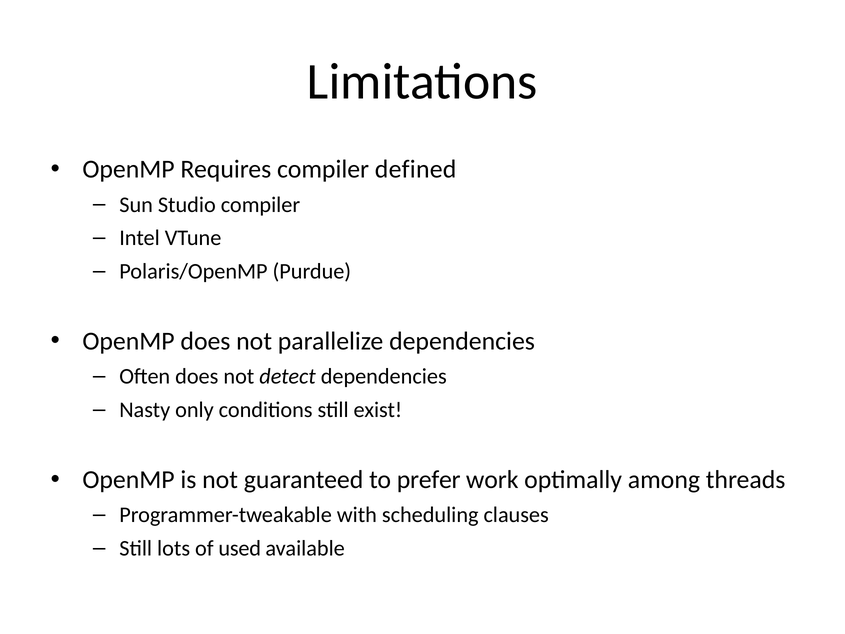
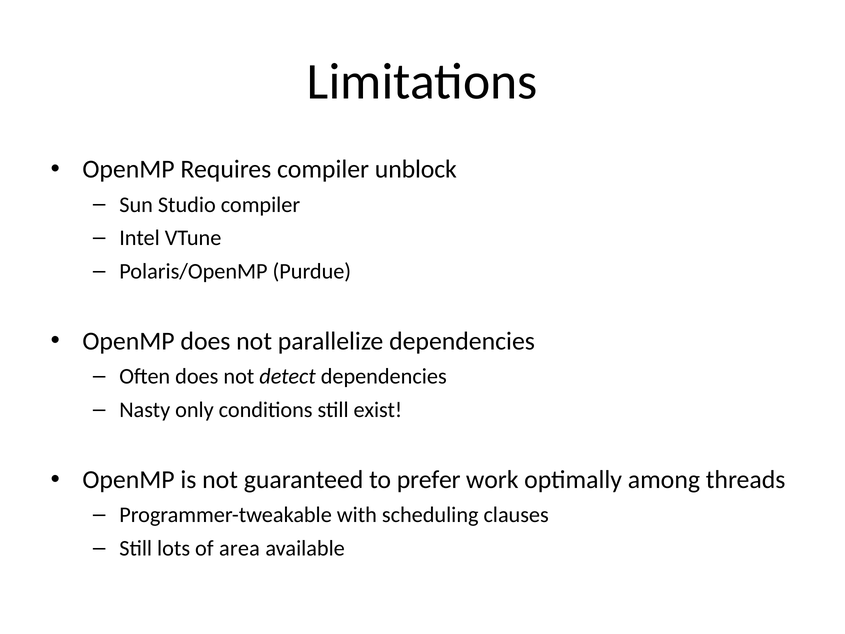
defined: defined -> unblock (416, 169)
used: used -> area (239, 548)
